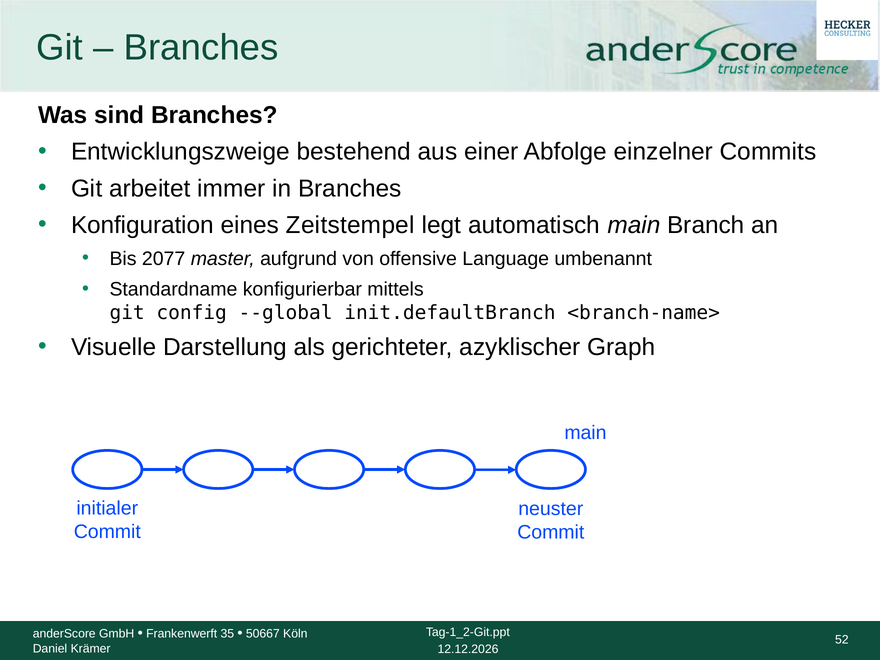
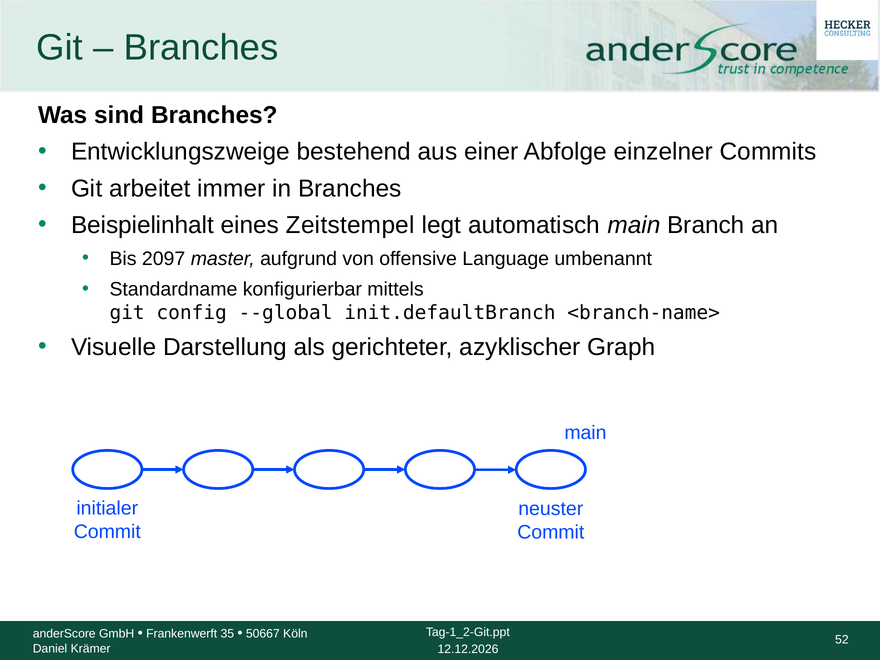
Konfiguration: Konfiguration -> Beispielinhalt (142, 225)
2077: 2077 -> 2097 (164, 259)
